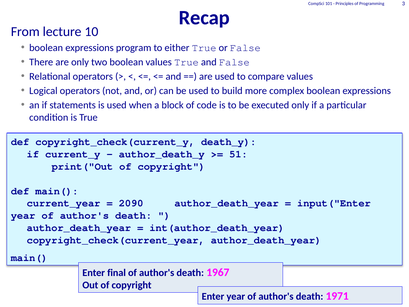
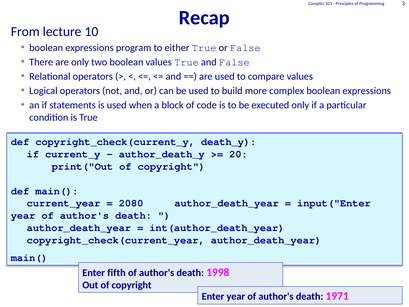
51: 51 -> 20 (238, 154)
2090: 2090 -> 2080 (131, 203)
final: final -> fifth (116, 272)
1967: 1967 -> 1998 (218, 272)
